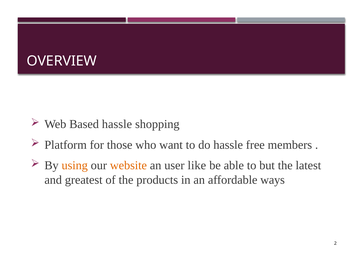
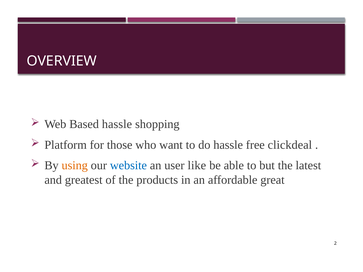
members: members -> clickdeal (290, 145)
website colour: orange -> blue (128, 166)
ways: ways -> great (272, 180)
